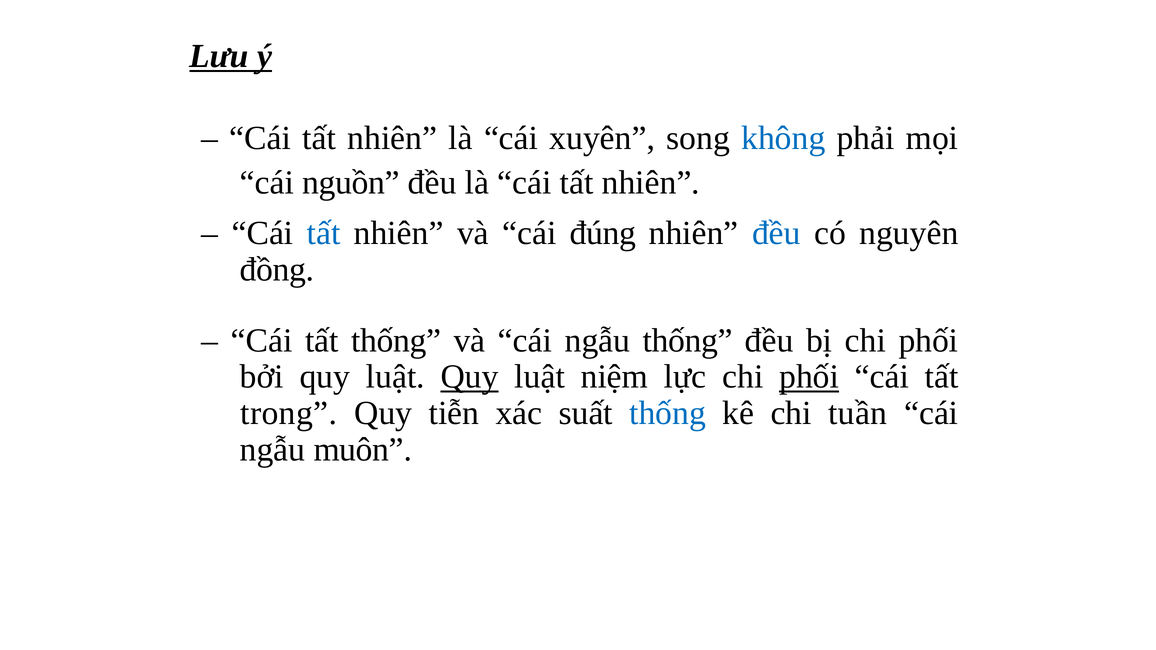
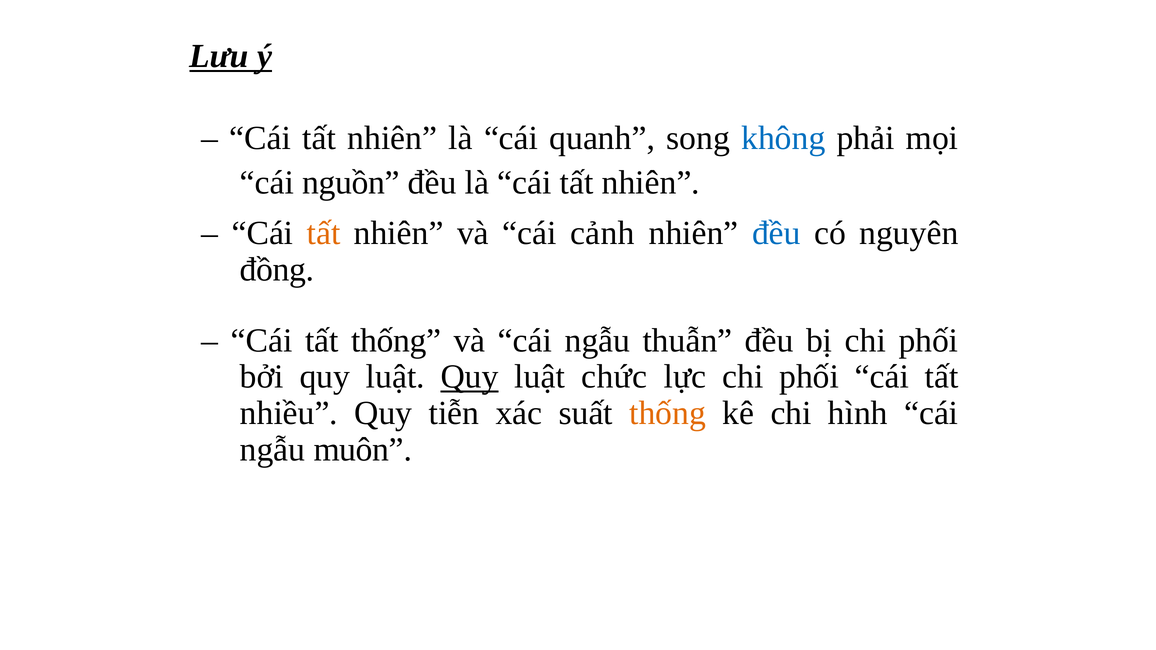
xuyên: xuyên -> quanh (602, 138)
tất colour: blue -> orange (324, 233)
đúng: đúng -> cảnh (602, 233)
ngẫu thống: thống -> thuẫn (687, 341)
niệm: niệm -> chức (614, 377)
phối underline: present -> none (809, 377)
trong: trong -> nhiều (289, 413)
thống colour: blue -> orange (668, 413)
tuần: tuần -> hình (858, 413)
